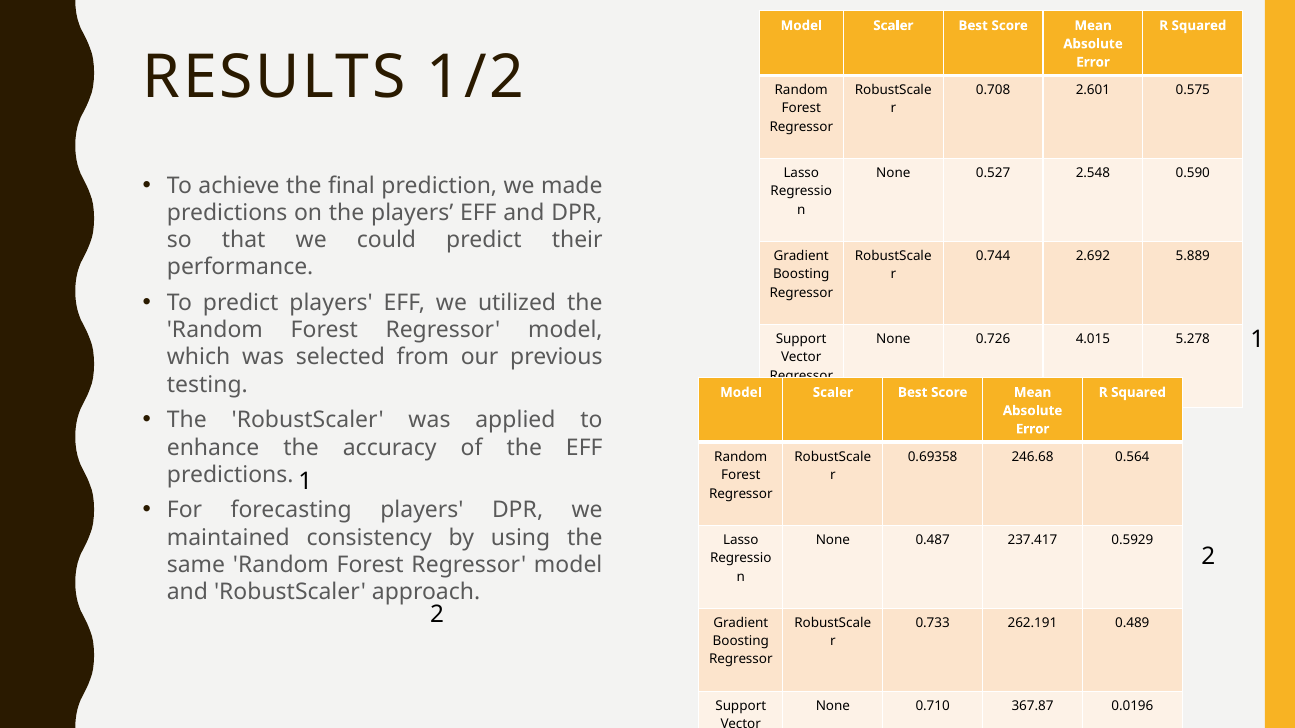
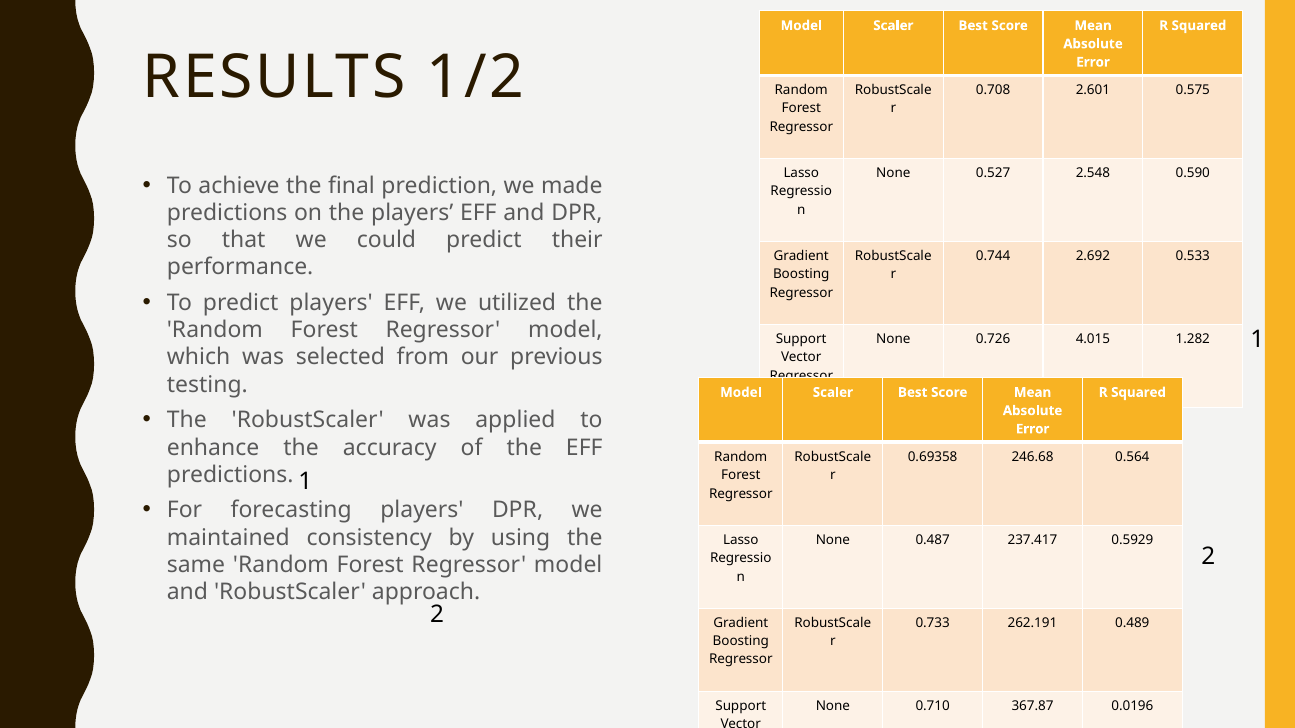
5.889: 5.889 -> 0.533 (1193, 256)
5.278: 5.278 -> 1.282 (1193, 339)
